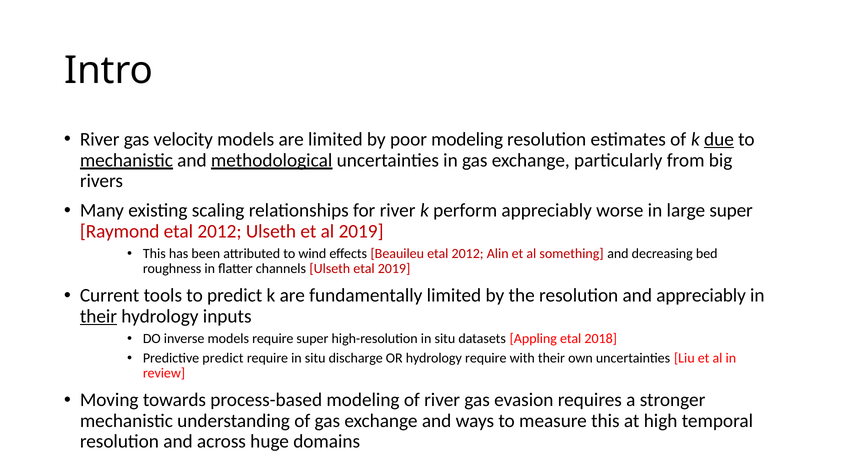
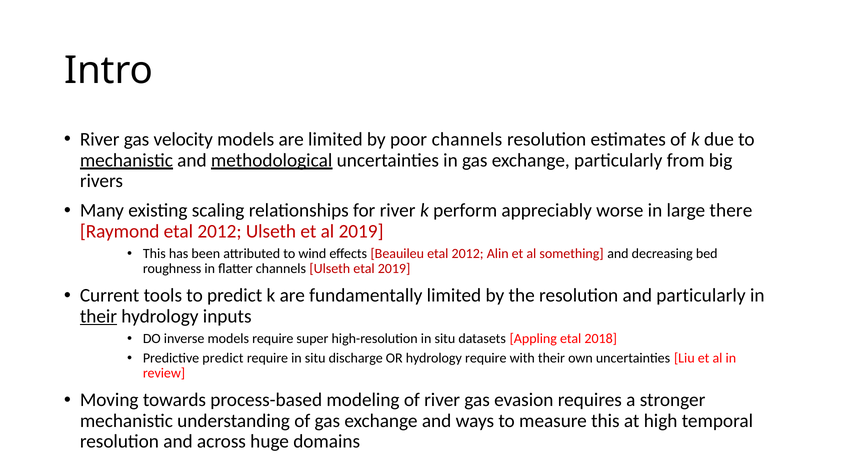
poor modeling: modeling -> channels (467, 139)
due underline: present -> none (719, 139)
large super: super -> there (731, 211)
and appreciably: appreciably -> particularly (701, 296)
